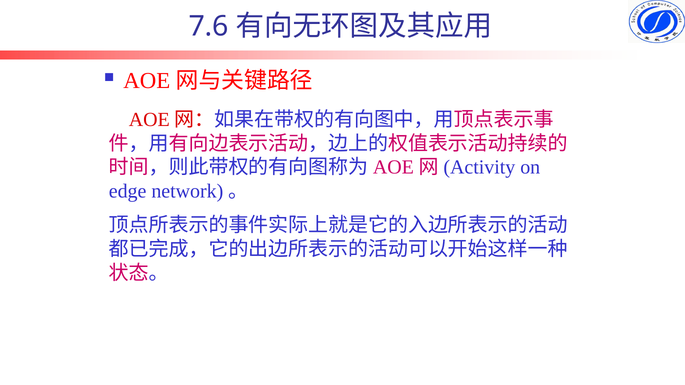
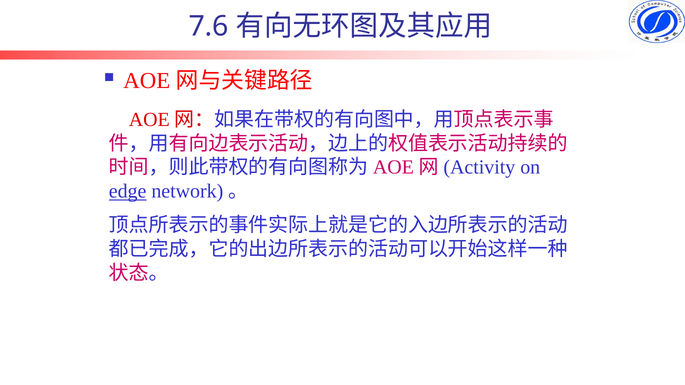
edge underline: none -> present (128, 192)
